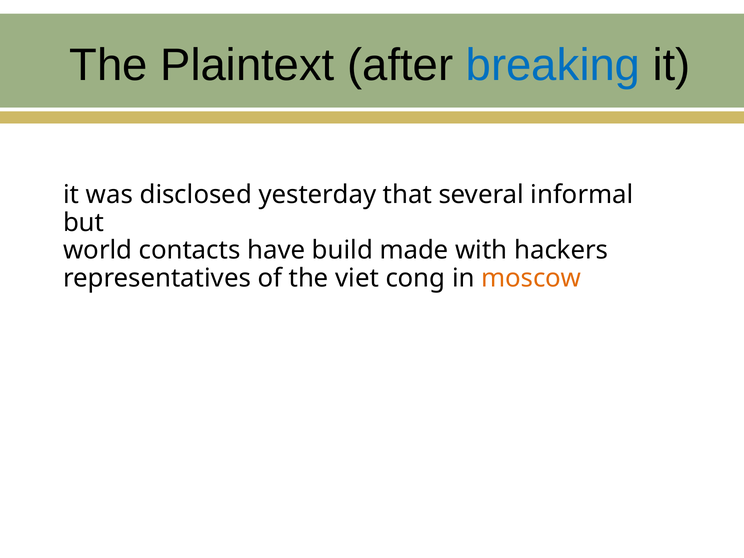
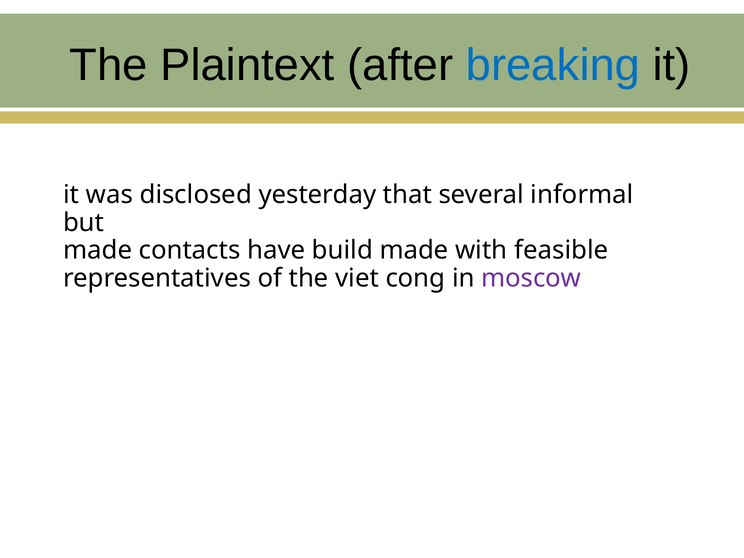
world: world -> made (98, 250)
hackers: hackers -> feasible (561, 250)
moscow colour: orange -> purple (531, 278)
